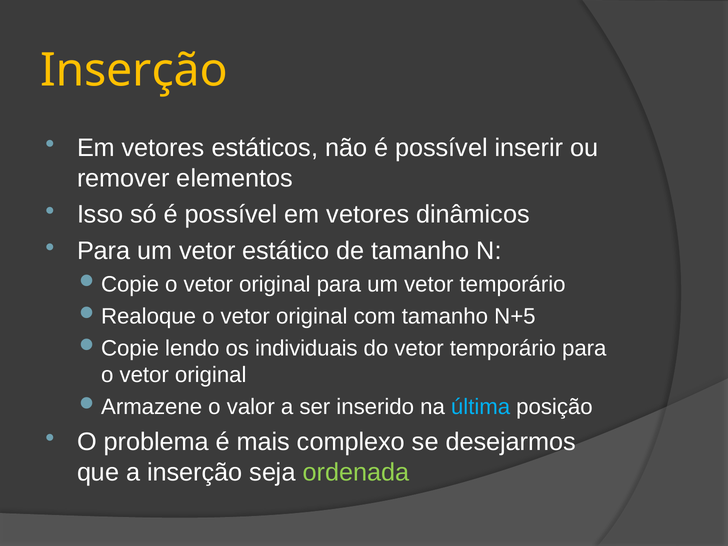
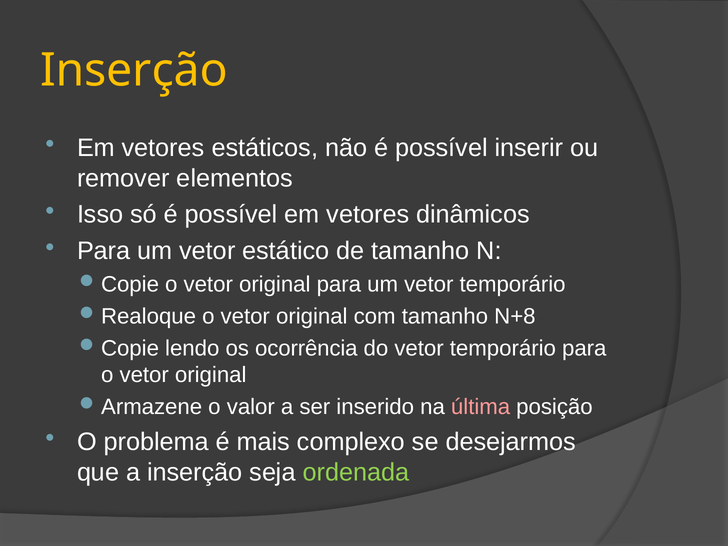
N+5: N+5 -> N+8 (515, 317)
individuais: individuais -> ocorrência (306, 348)
última colour: light blue -> pink (481, 407)
